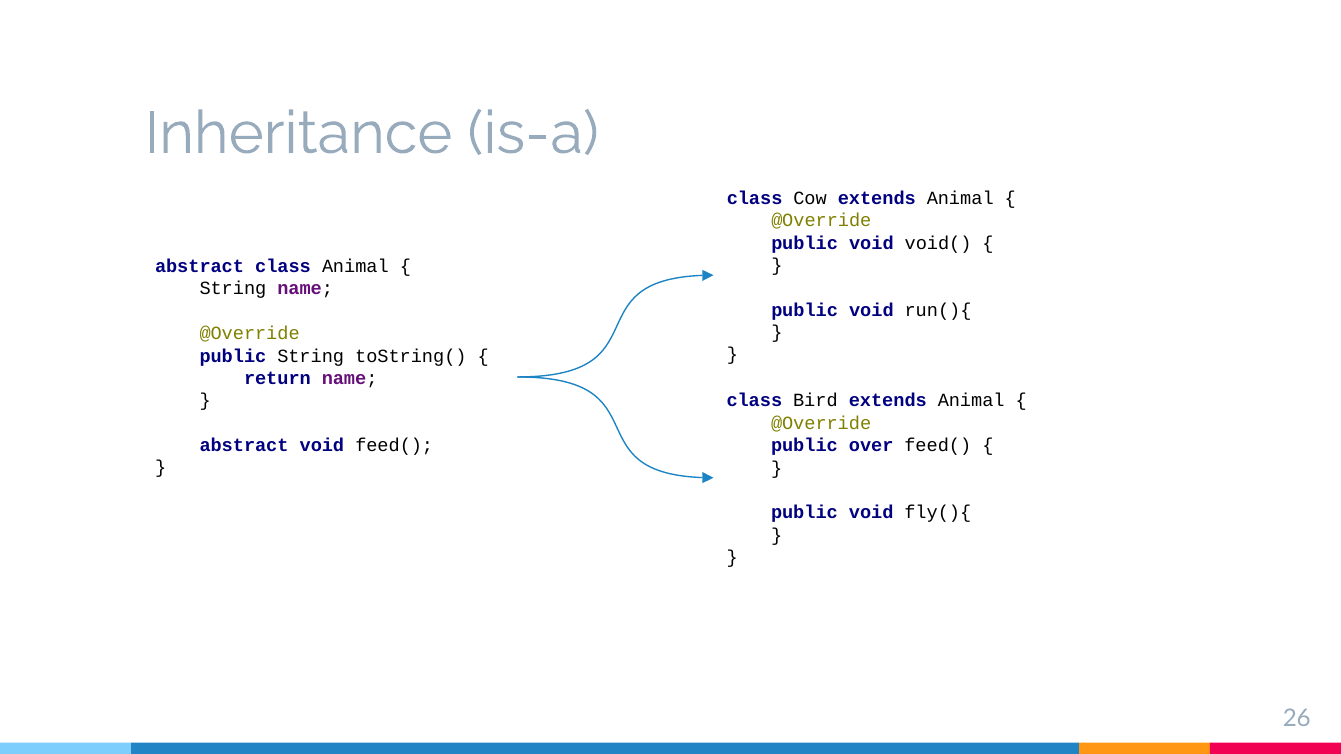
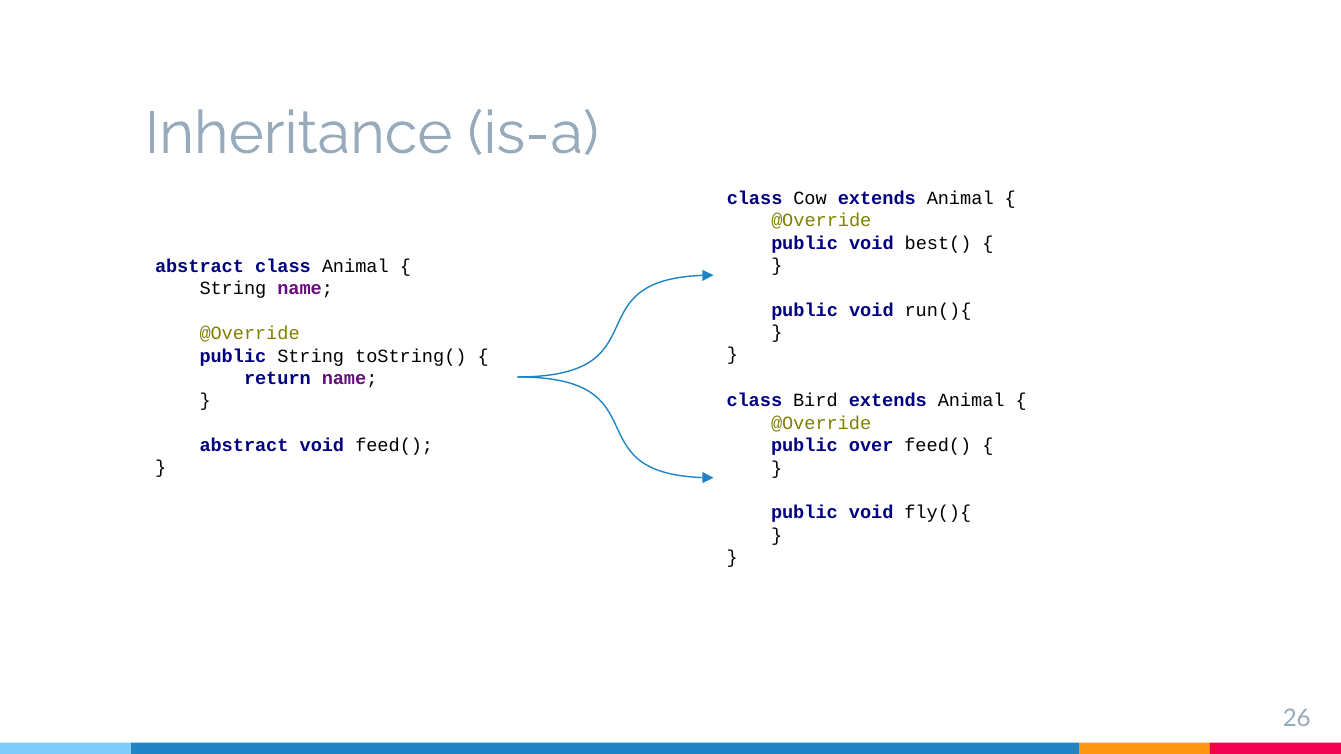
void(: void( -> best( (938, 243)
